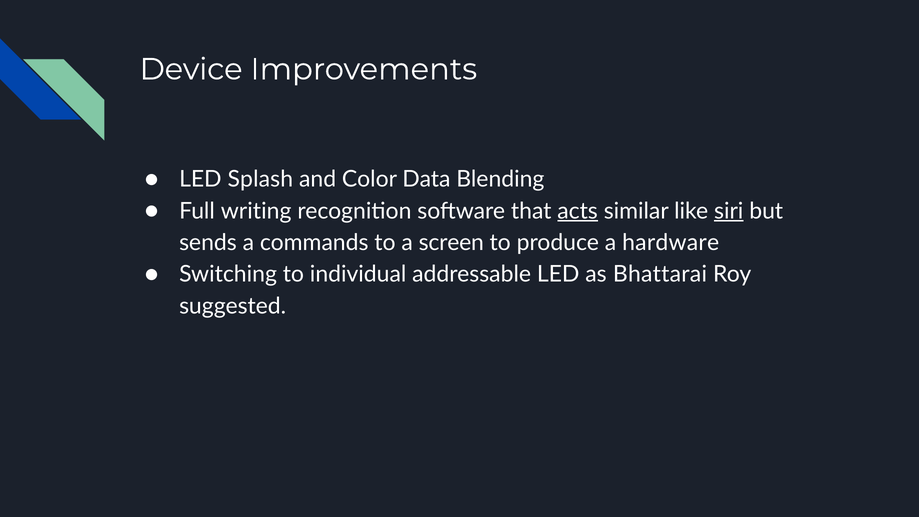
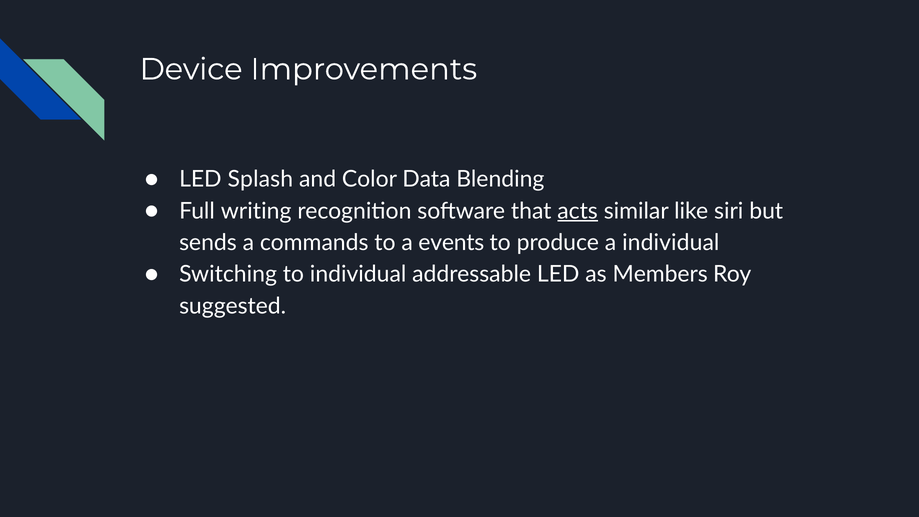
siri underline: present -> none (729, 211)
screen: screen -> events (451, 243)
a hardware: hardware -> individual (671, 243)
Bhattarai: Bhattarai -> Members (660, 274)
